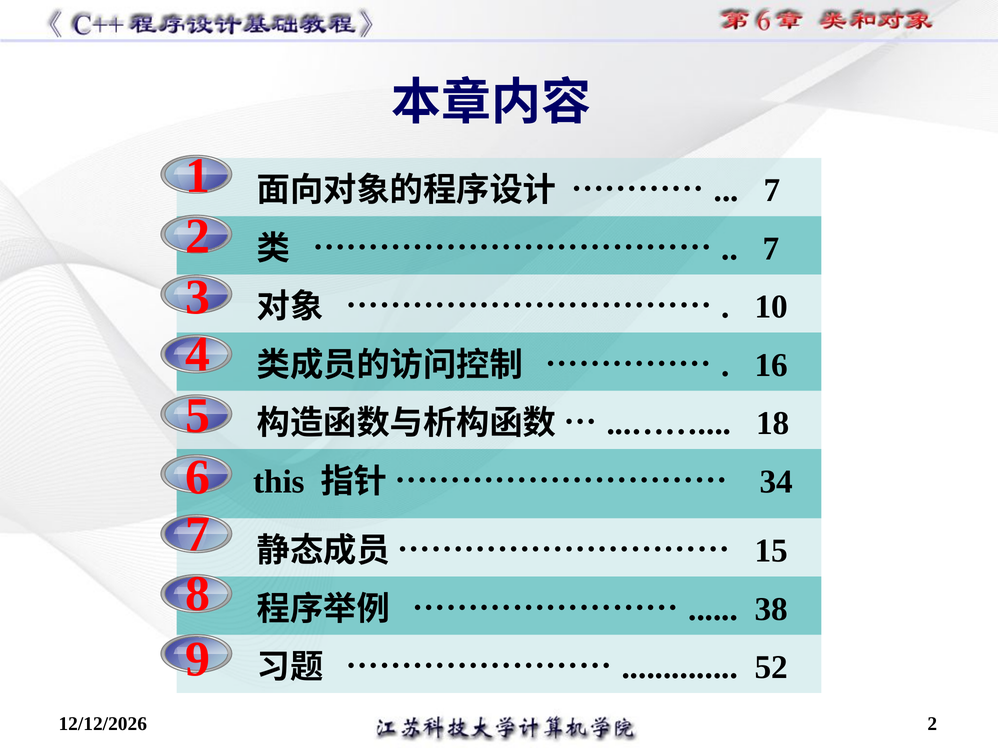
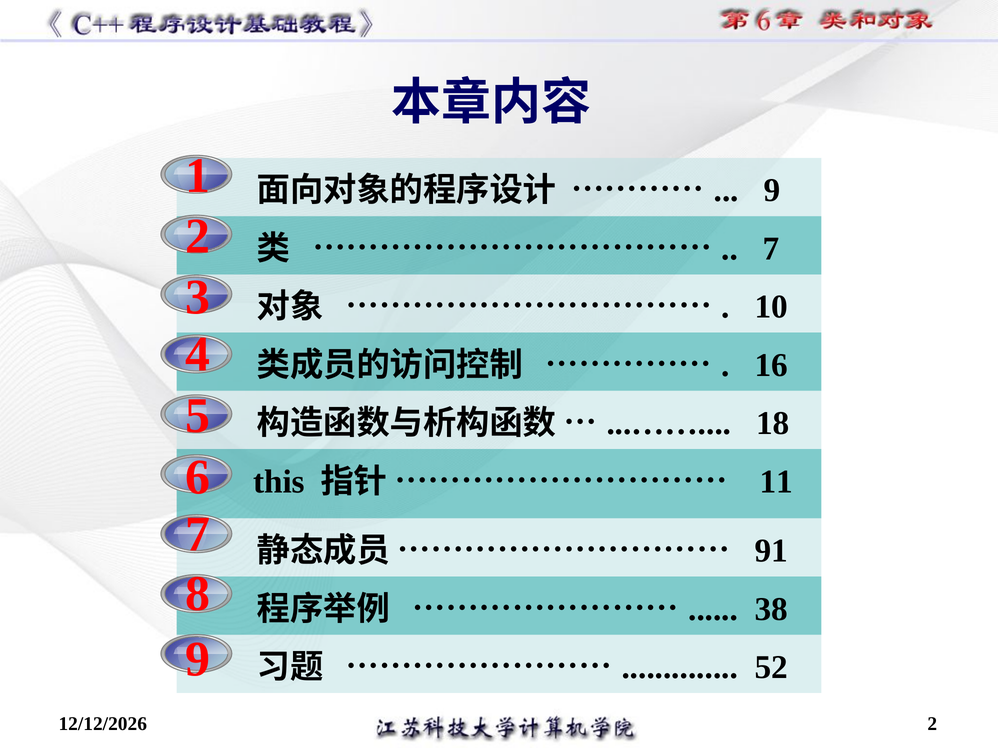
7: 7 -> 9 (772, 191)
34: 34 -> 11 (776, 482)
15: 15 -> 91 (771, 551)
